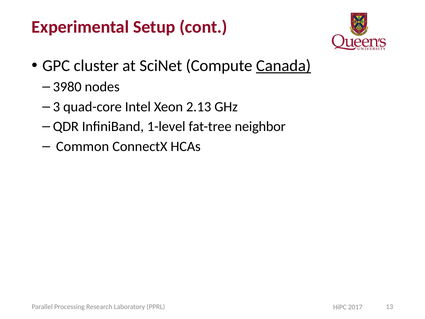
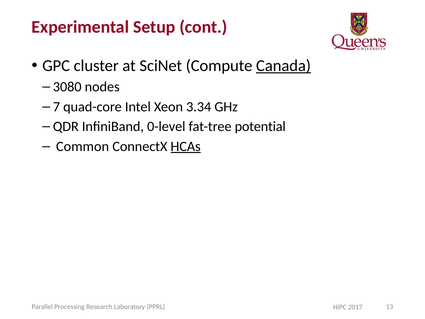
3980: 3980 -> 3080 (67, 87)
3: 3 -> 7 (56, 107)
2.13: 2.13 -> 3.34 (199, 107)
1-level: 1-level -> 0-level (166, 127)
neighbor: neighbor -> potential (260, 127)
HCAs underline: none -> present (186, 146)
